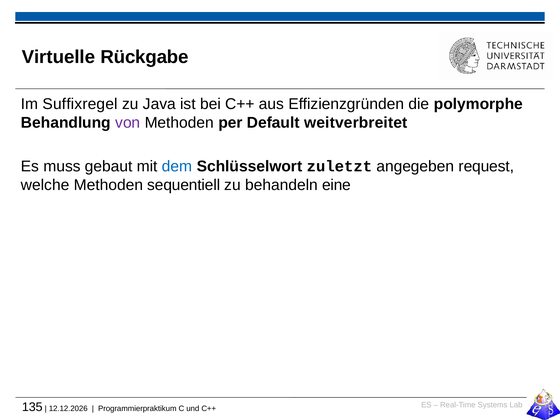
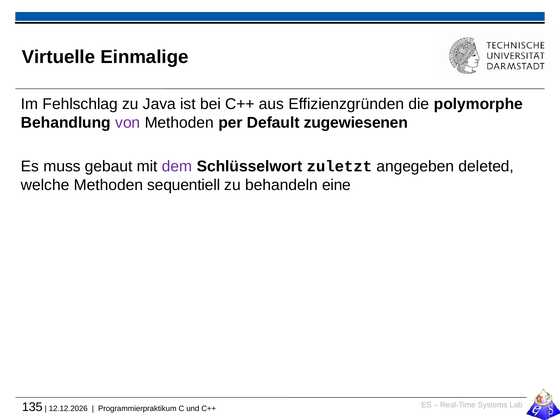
Rückgabe: Rückgabe -> Einmalige (144, 57)
Suffixregel: Suffixregel -> Fehlschlag (80, 104)
weitverbreitet: weitverbreitet -> zugewiesenen (356, 123)
dem colour: blue -> purple (177, 166)
request: request -> deleted (486, 166)
